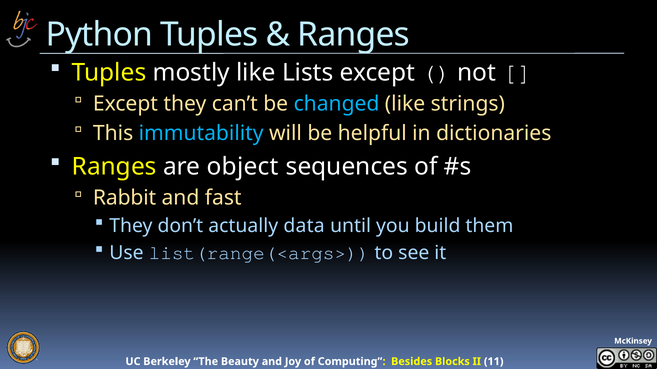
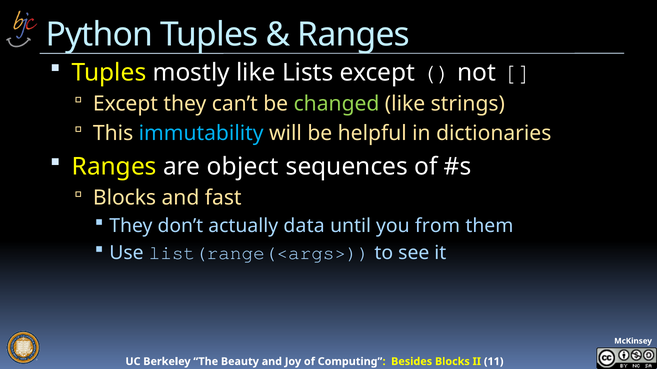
changed colour: light blue -> light green (337, 104)
Rabbit: Rabbit -> Blocks (125, 198)
build: build -> from (437, 226)
